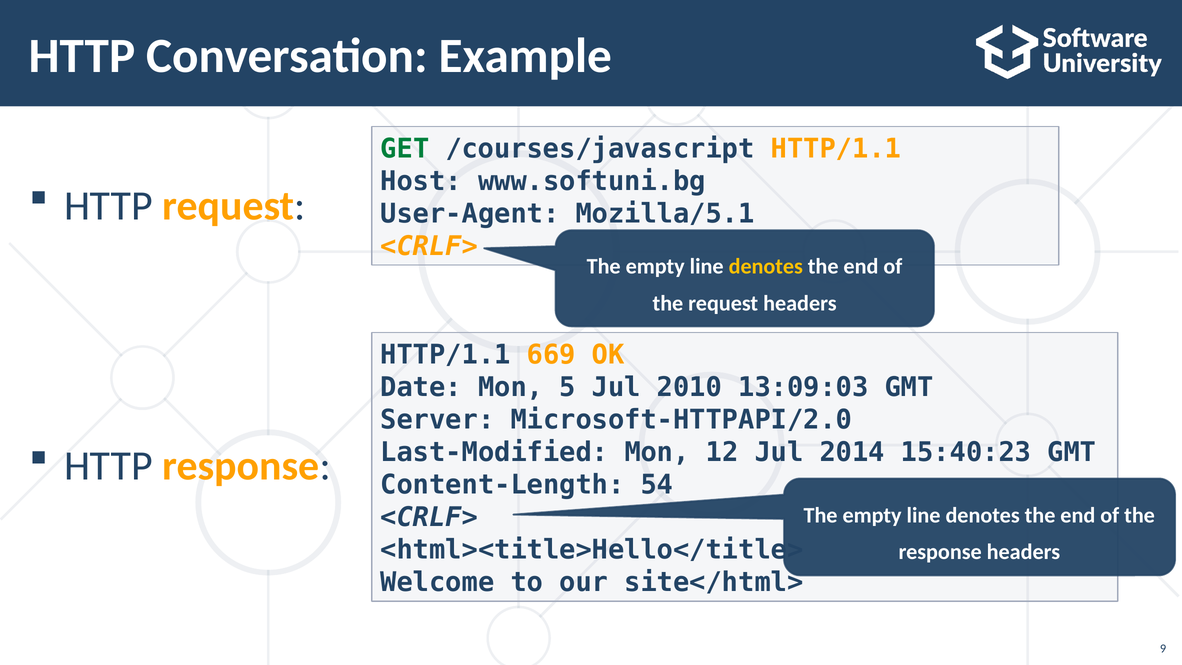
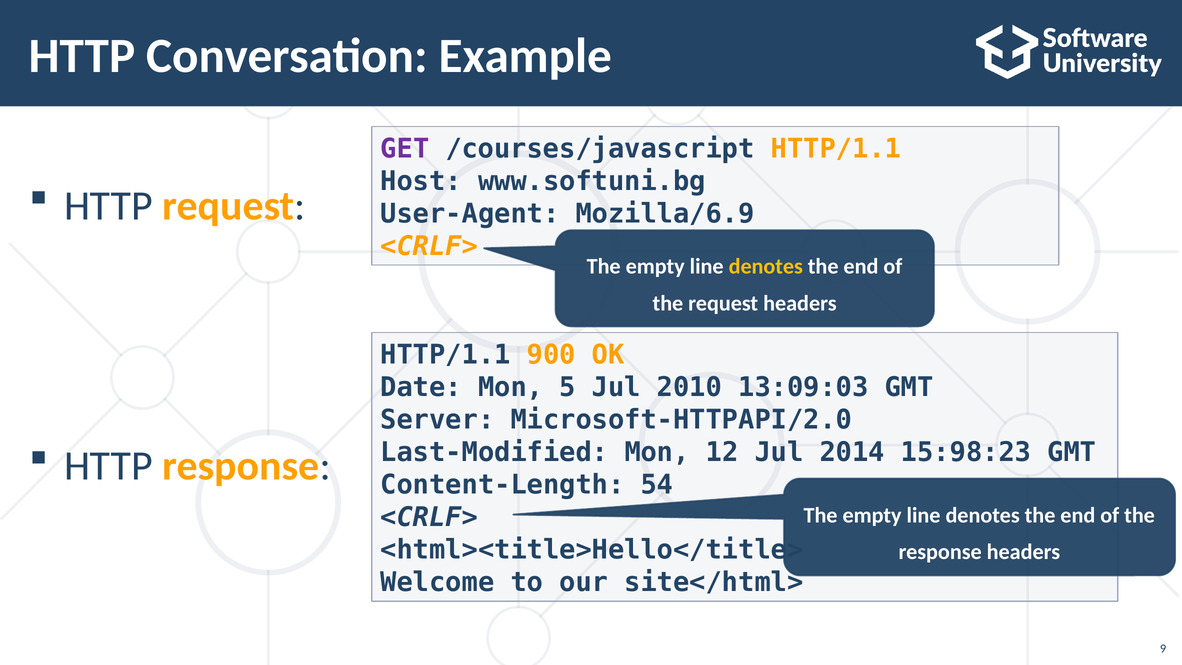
GET colour: green -> purple (405, 149)
Mozilla/5.1: Mozilla/5.1 -> Mozilla/6.9 (665, 214)
669: 669 -> 900 (551, 355)
15:40:23: 15:40:23 -> 15:98:23 (966, 452)
